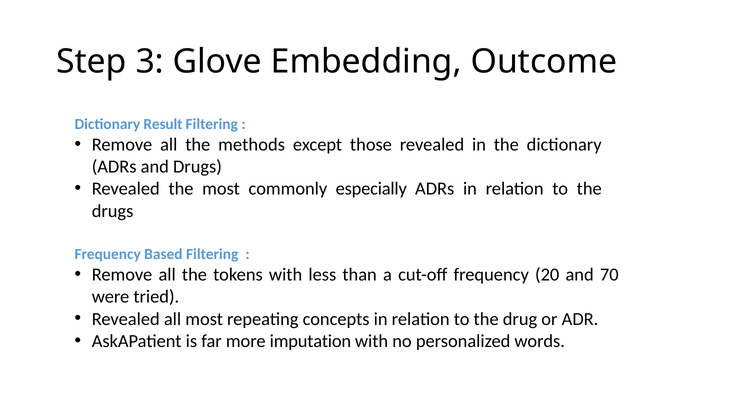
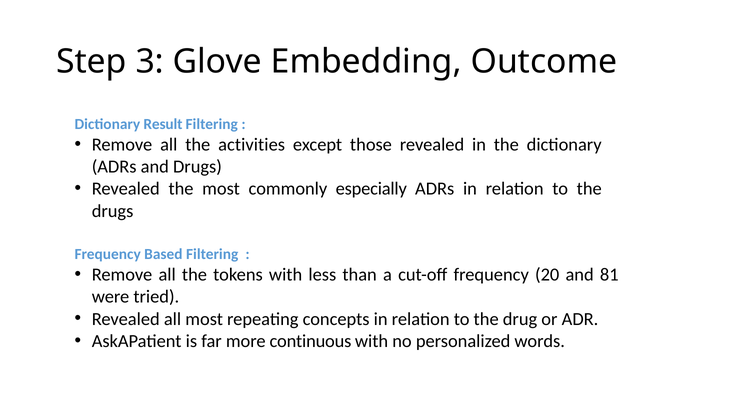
methods: methods -> activities (252, 145)
70: 70 -> 81 (609, 275)
imputation: imputation -> continuous (310, 341)
